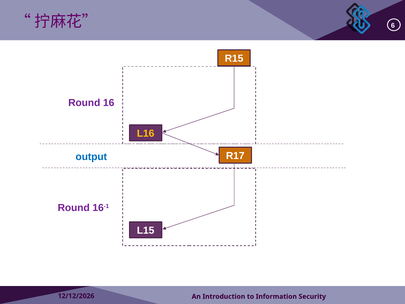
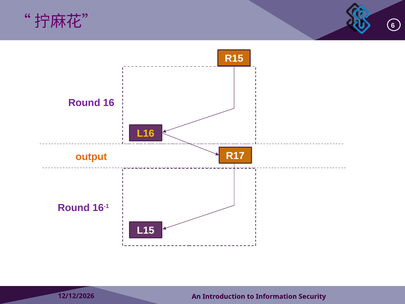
output colour: blue -> orange (91, 157)
